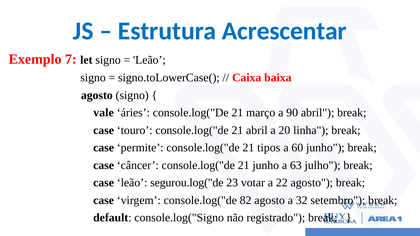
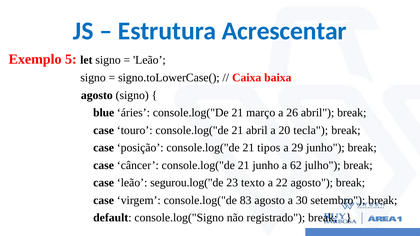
7: 7 -> 5 (71, 59)
vale: vale -> blue (104, 113)
90: 90 -> 26 (292, 113)
linha: linha -> tecla (311, 130)
permite: permite -> posição (140, 148)
60: 60 -> 29 (297, 148)
63: 63 -> 62 (296, 165)
votar: votar -> texto (253, 183)
82: 82 -> 83 (246, 200)
32: 32 -> 30 (302, 200)
